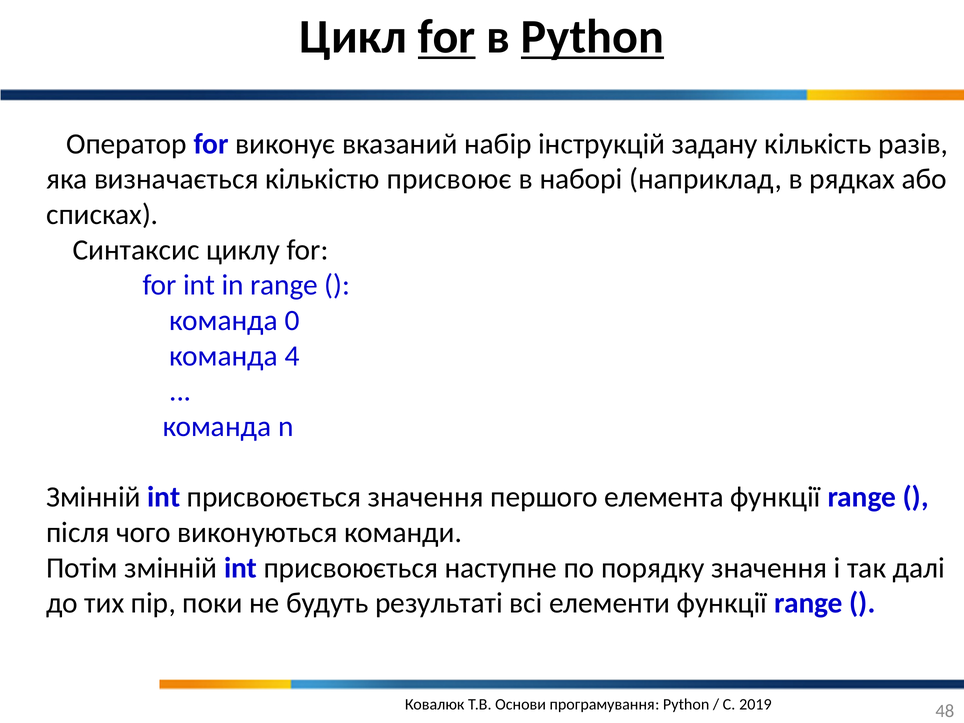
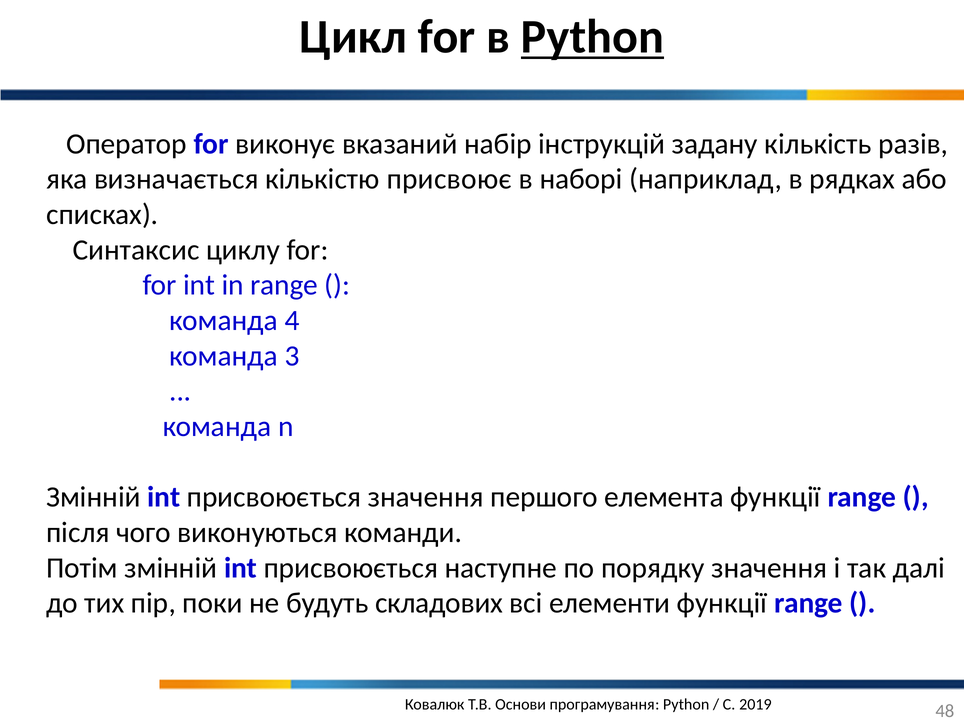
for underline: present -> none (447, 37)
0: 0 -> 4 (292, 320)
4: 4 -> 3 (292, 356)
результаті: результаті -> складових (439, 603)
